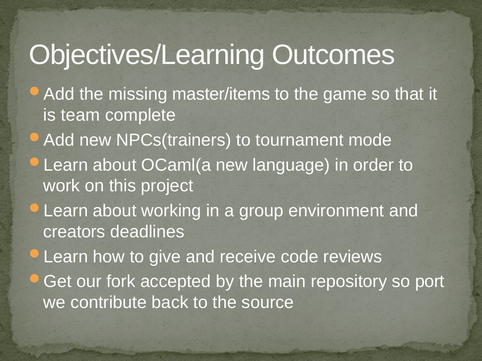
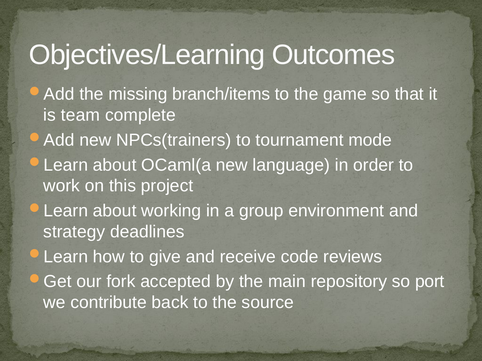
master/items: master/items -> branch/items (221, 94)
creators: creators -> strategy (74, 232)
